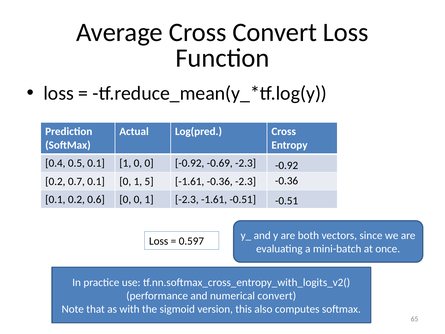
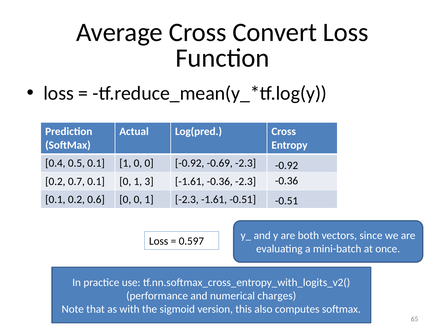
5: 5 -> 3 (149, 181)
numerical convert: convert -> charges (277, 296)
